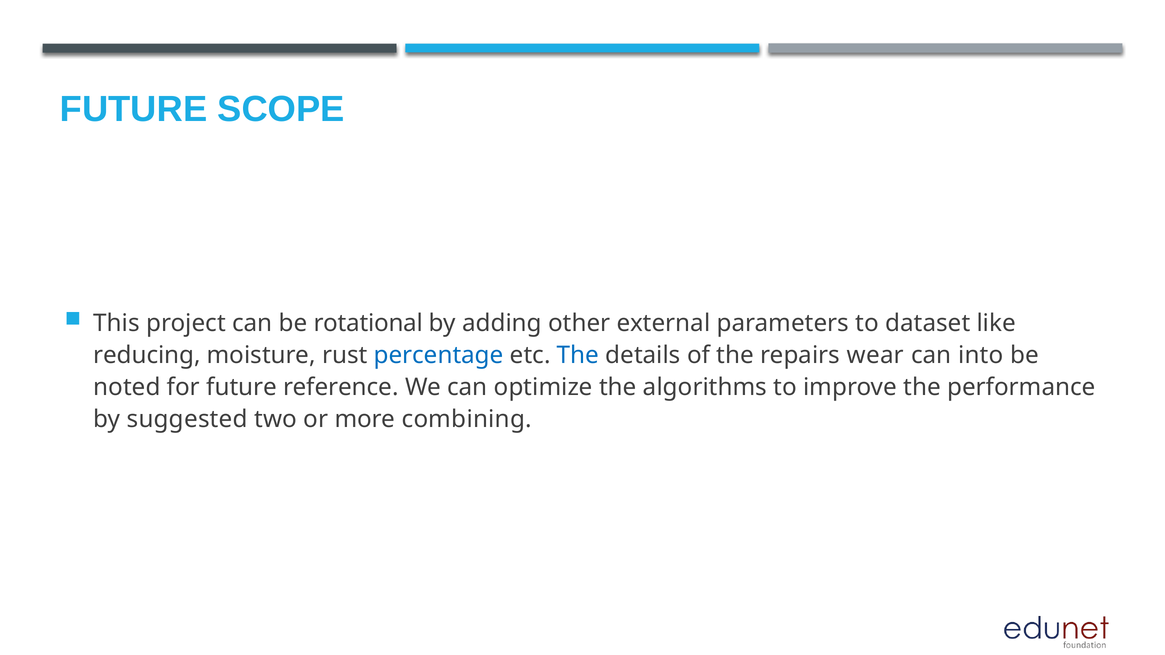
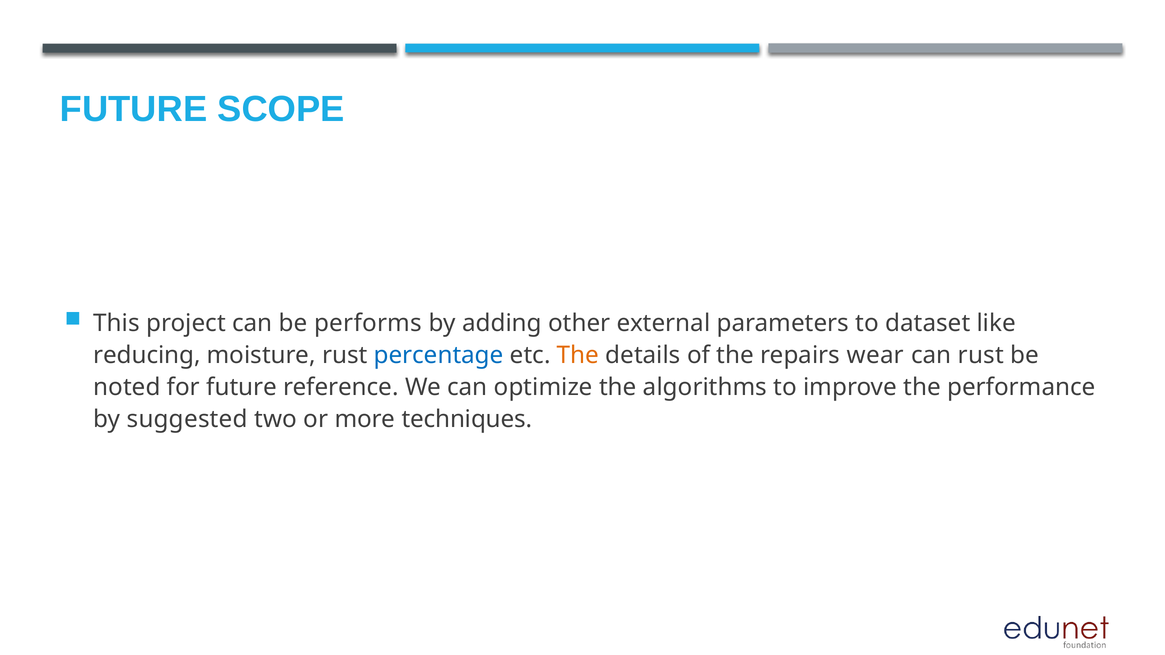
rotational: rotational -> performs (368, 323)
The colour: blue -> orange (578, 355)
can into: into -> rust (981, 355)
combining: combining -> techniques (467, 419)
